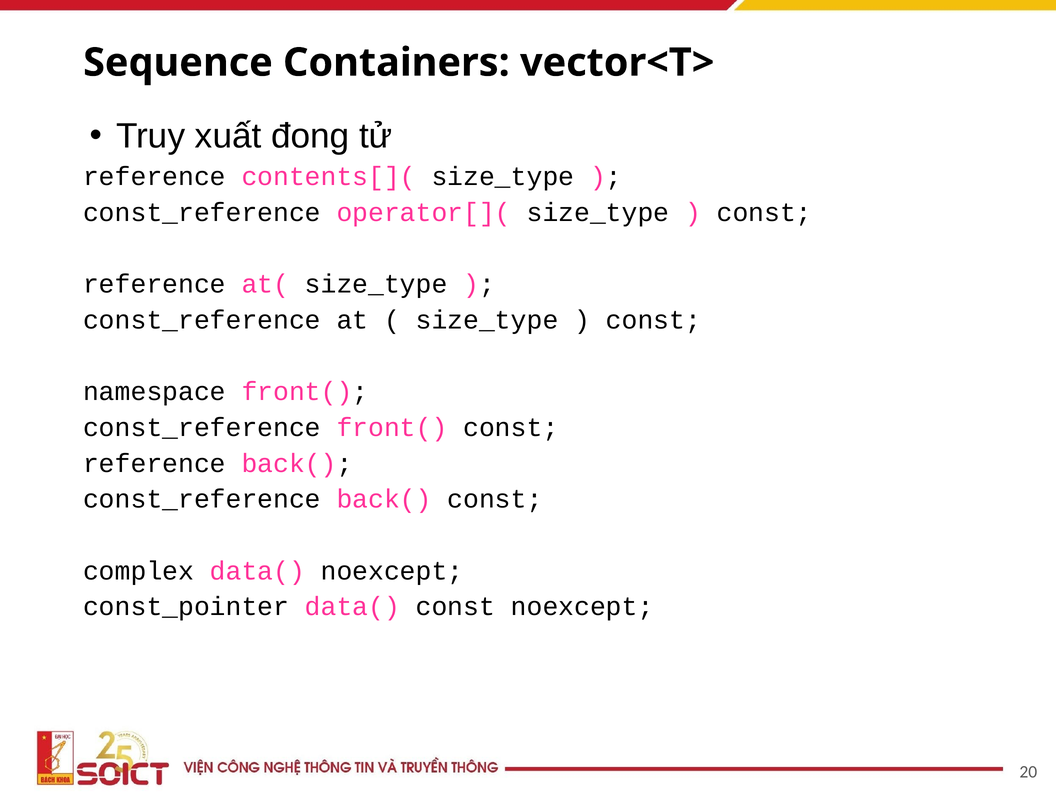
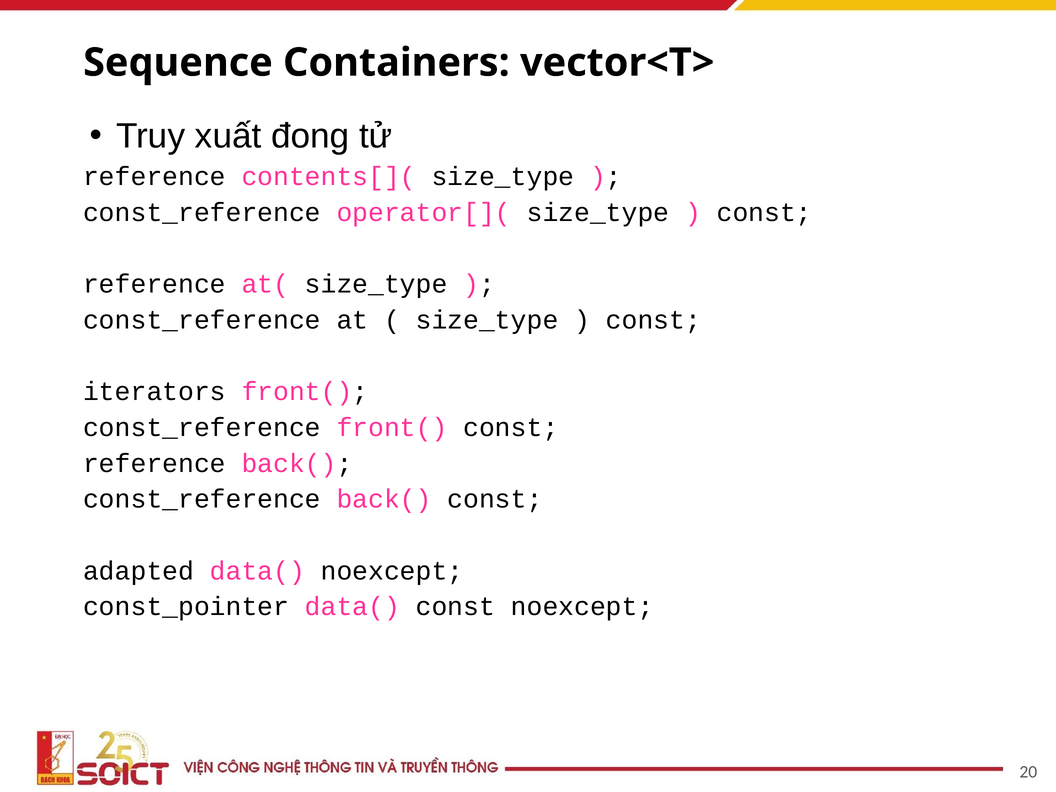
namespace: namespace -> iterators (154, 392)
complex: complex -> adapted (139, 571)
